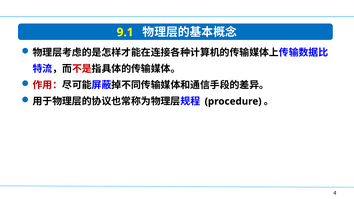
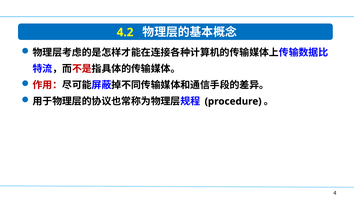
9.1: 9.1 -> 4.2 (125, 32)
